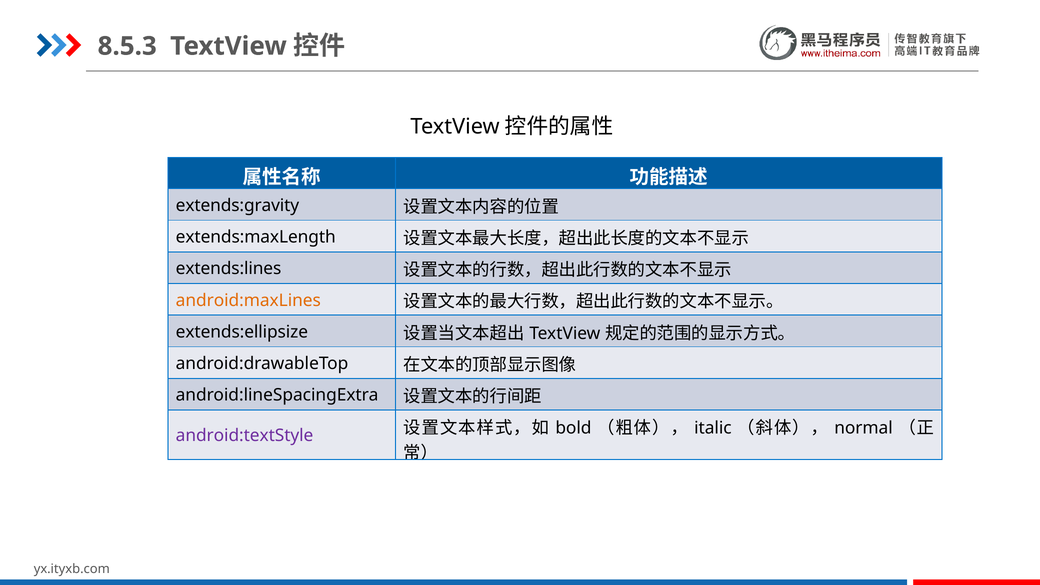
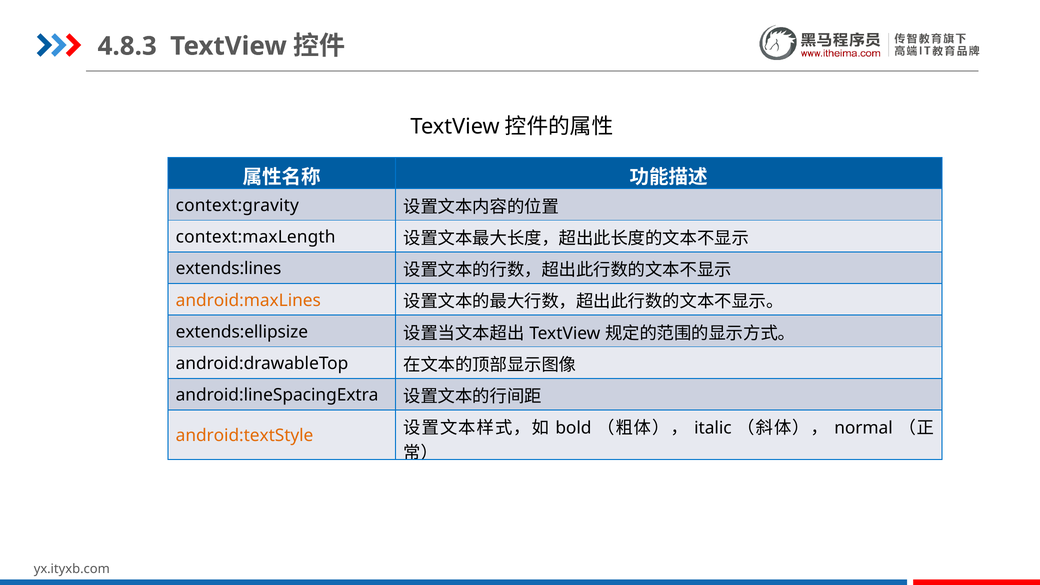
8.5.3: 8.5.3 -> 4.8.3 (127, 46)
extends:gravity: extends:gravity -> context:gravity (237, 206)
extends:maxLength: extends:maxLength -> context:maxLength (256, 237)
android:textStyle colour: purple -> orange (245, 436)
